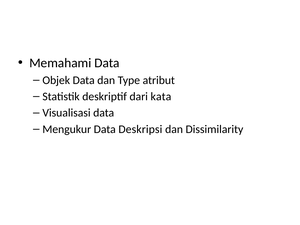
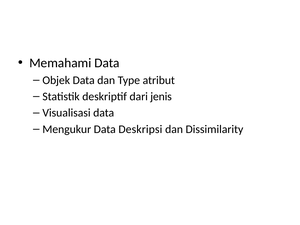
kata: kata -> jenis (161, 97)
